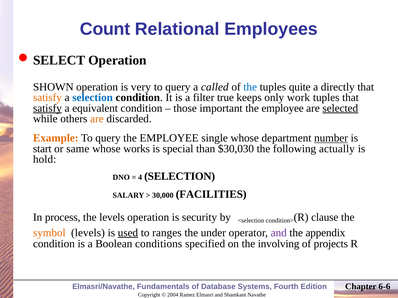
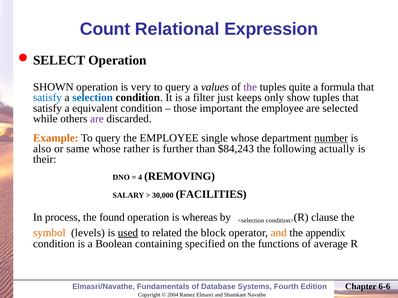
Employees: Employees -> Expression (271, 29)
called: called -> values (215, 87)
the colour: blue -> purple (250, 87)
directly: directly -> formula (338, 87)
satisfy colour: orange -> blue (47, 98)
true: true -> just (225, 98)
work: work -> show (299, 98)
satisfy underline: present -> none (47, 108)
selected underline: present -> none (340, 108)
are colour: orange -> purple (97, 119)
start: start -> also (42, 149)
works: works -> rather (137, 149)
special: special -> further (178, 149)
$30,030: $30,030 -> $84,243 (236, 149)
hold: hold -> their (45, 160)
4 SELECTION: SELECTION -> REMOVING (180, 177)
the levels: levels -> found (112, 217)
security: security -> whereas (200, 217)
ranges: ranges -> related (167, 233)
under: under -> block (213, 233)
and colour: purple -> orange (279, 233)
conditions: conditions -> containing (159, 244)
involving: involving -> functions (279, 244)
projects: projects -> average (331, 244)
